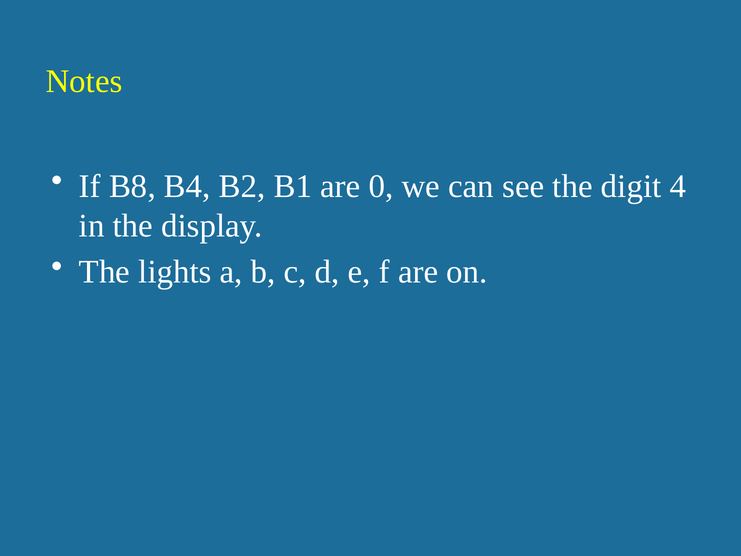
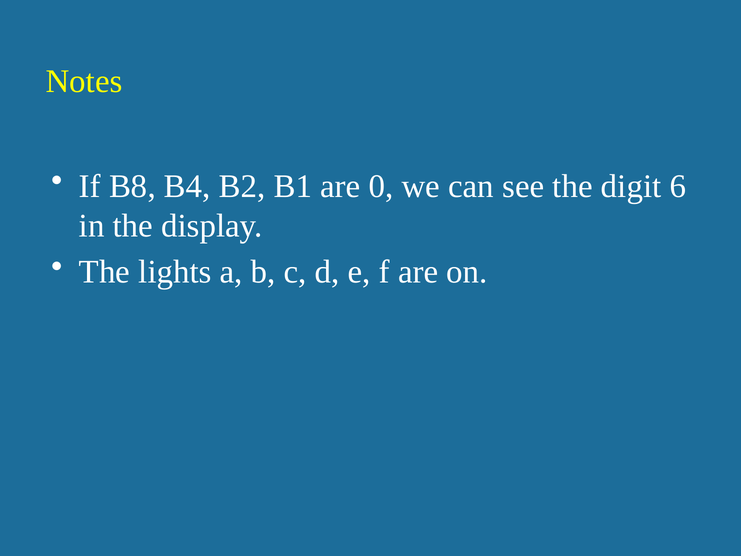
4: 4 -> 6 (678, 186)
